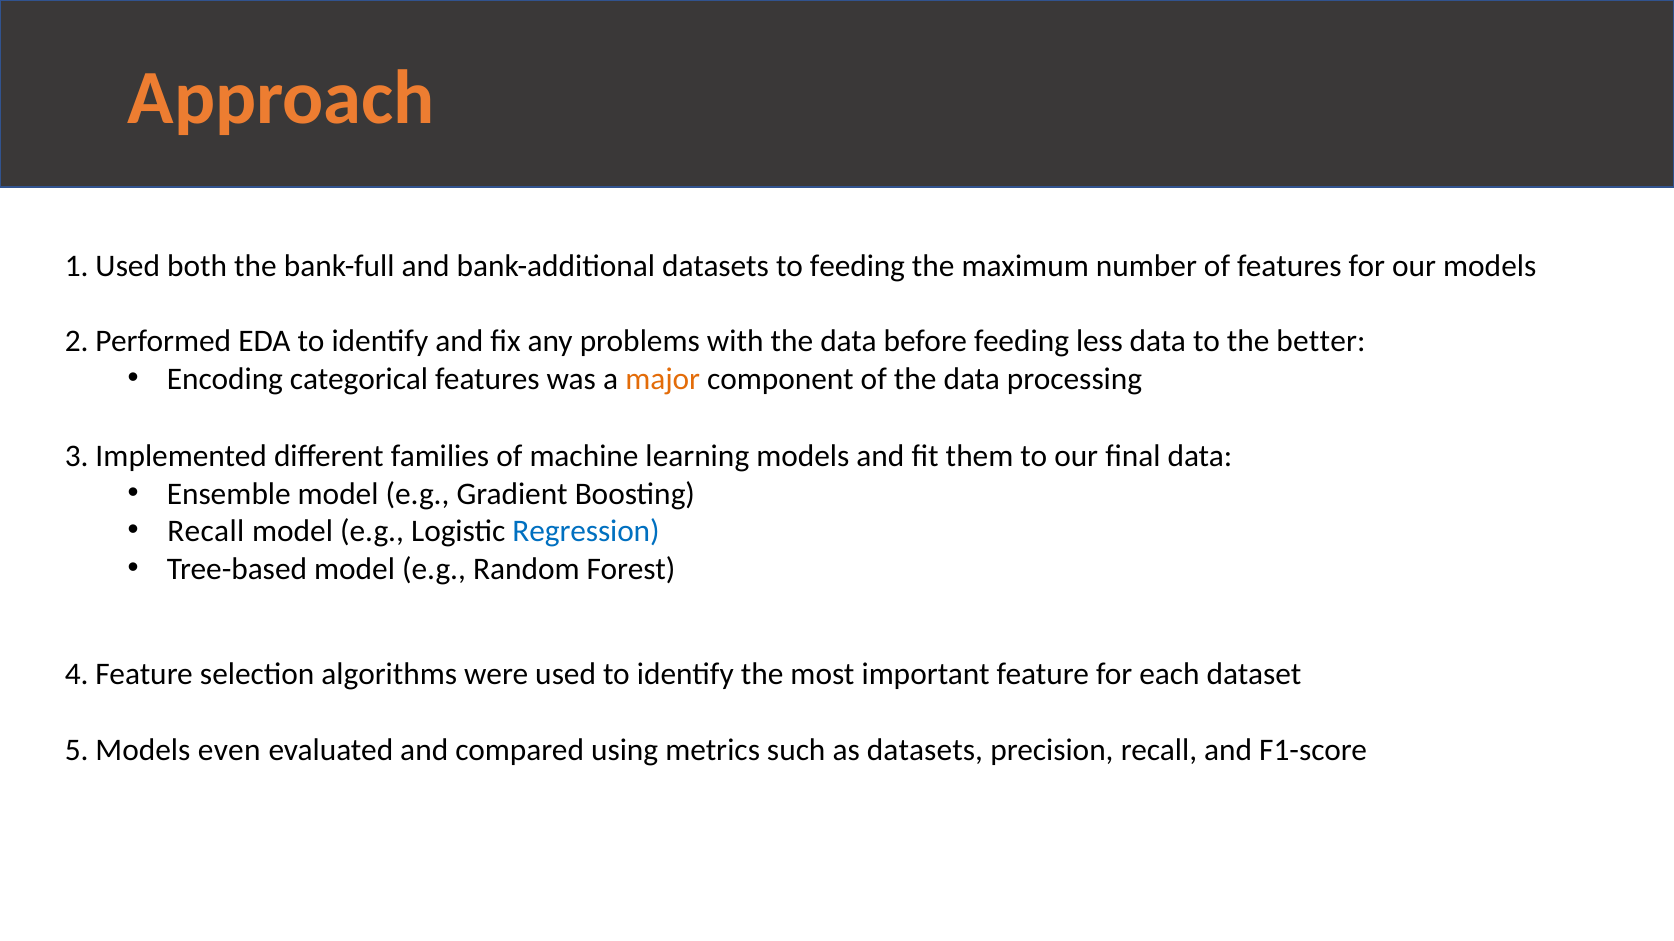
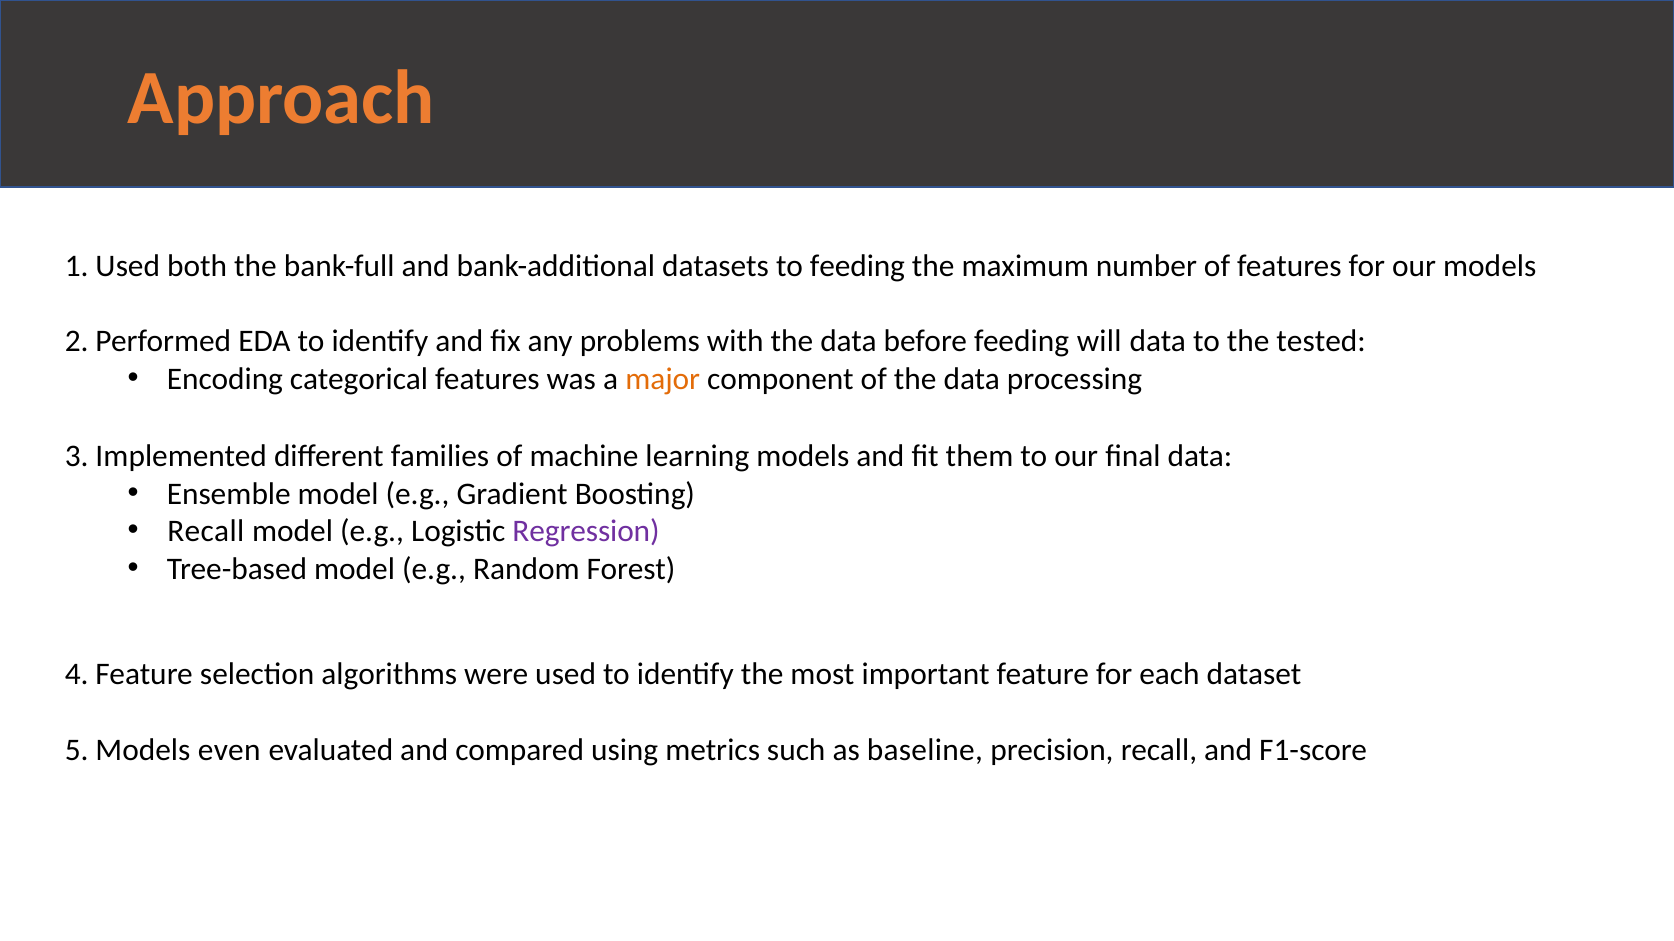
less: less -> will (1099, 341)
better: better -> tested (1321, 341)
Regression colour: blue -> purple (586, 532)
as datasets: datasets -> baseline (925, 750)
